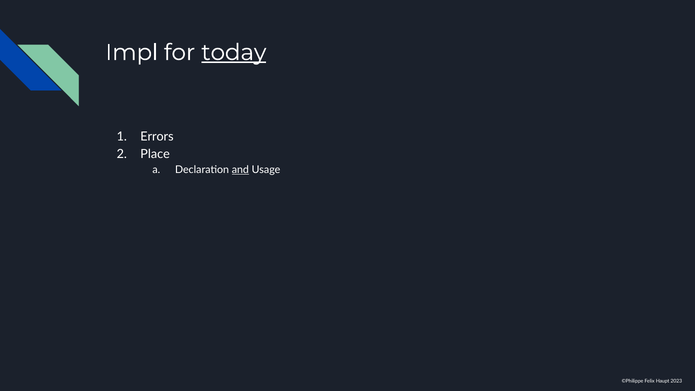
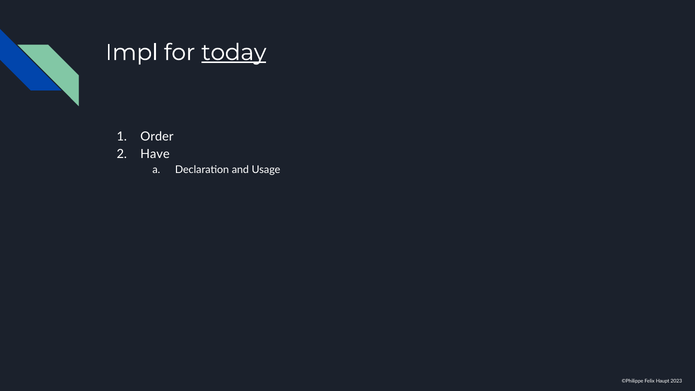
Errors: Errors -> Order (157, 137)
Place: Place -> Have (155, 154)
and underline: present -> none (240, 170)
